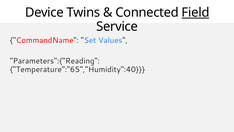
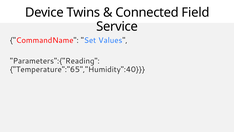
Field underline: present -> none (195, 12)
